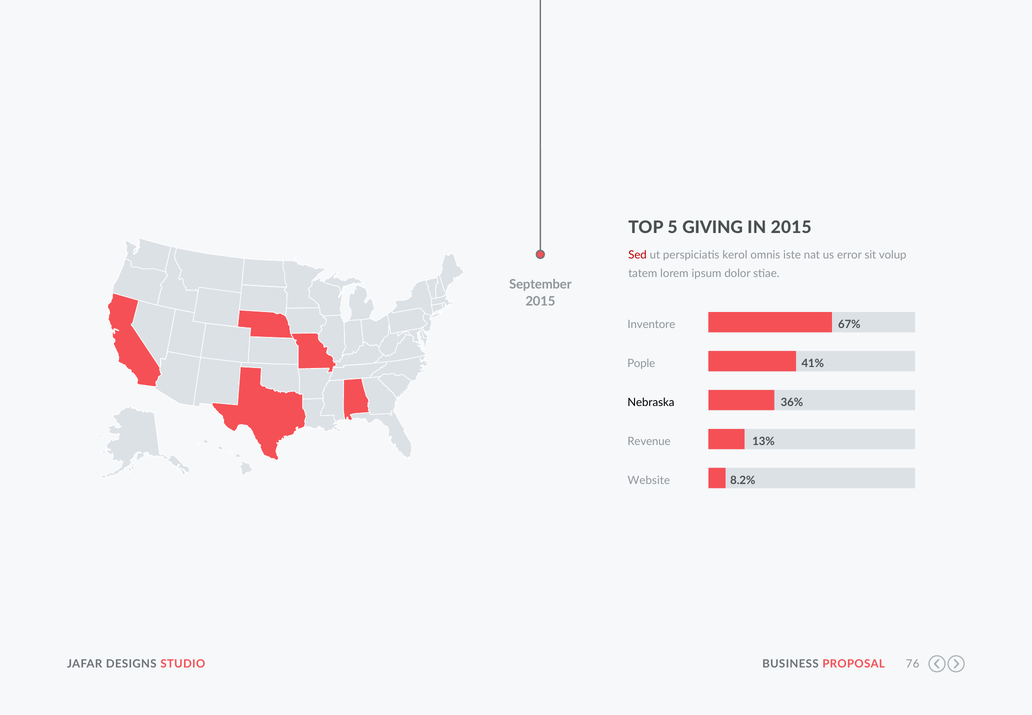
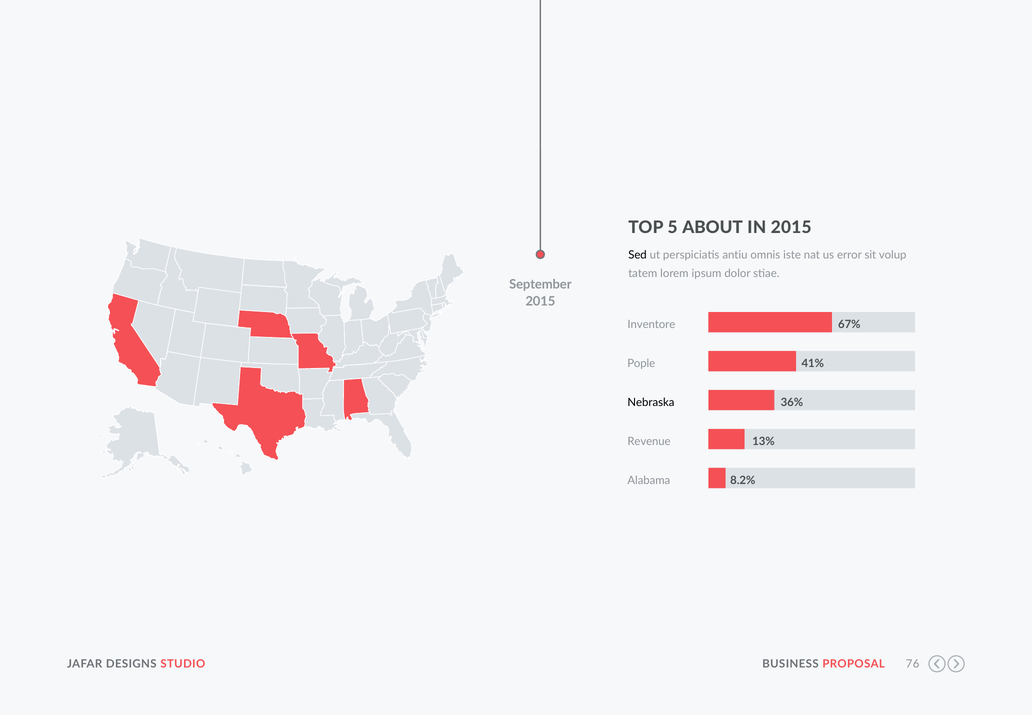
GIVING: GIVING -> ABOUT (713, 228)
Sed colour: red -> black (637, 255)
kerol: kerol -> antiu (735, 255)
Website: Website -> Alabama (649, 480)
